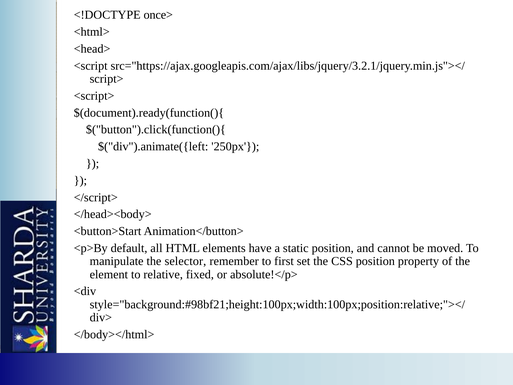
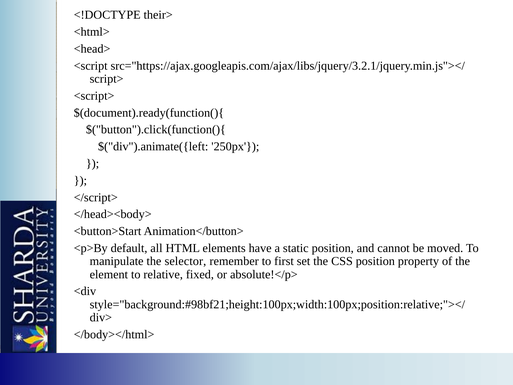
once>: once> -> their> (158, 15)
